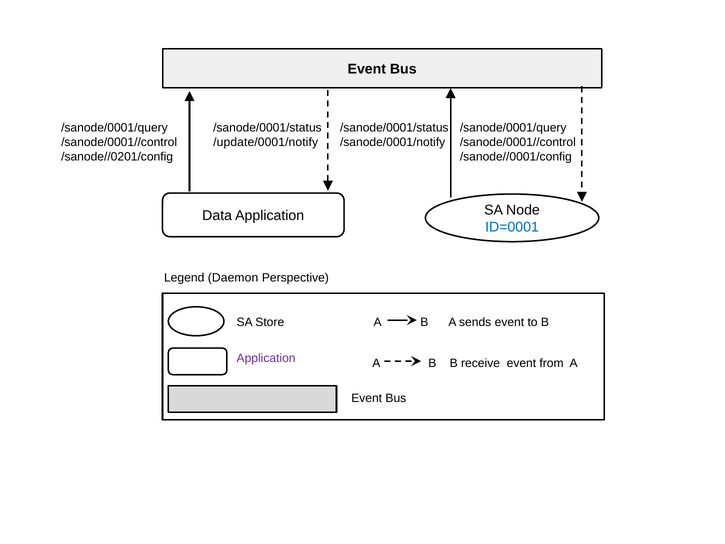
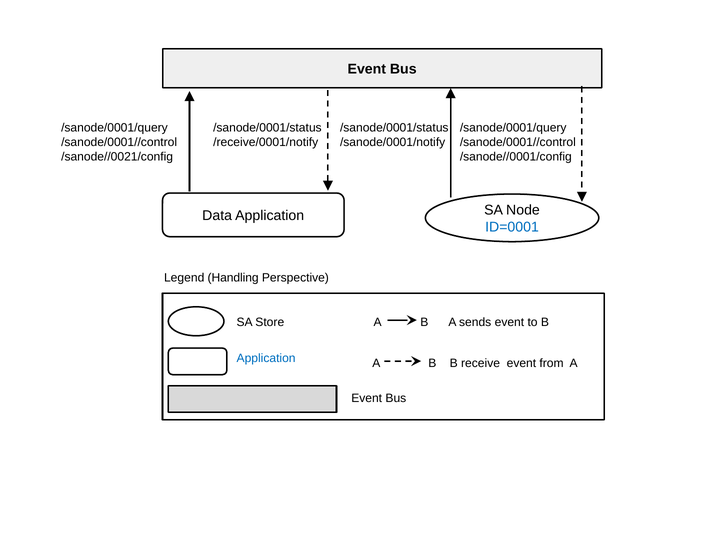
/update/0001/notify: /update/0001/notify -> /receive/0001/notify (266, 142)
/sanode//0201/config: /sanode//0201/config -> /sanode//0021/config (117, 157)
Daemon: Daemon -> Handling (233, 278)
Application colour: purple -> blue (266, 358)
